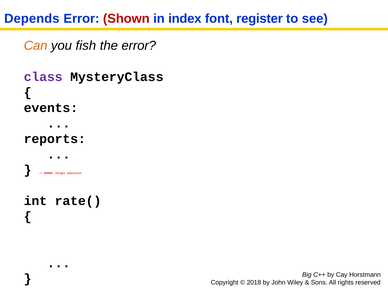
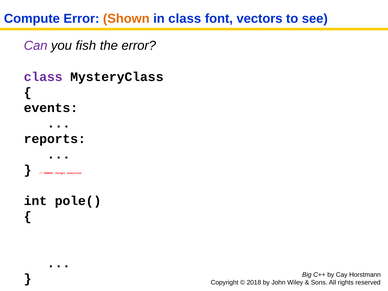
Depends: Depends -> Compute (32, 19)
Shown colour: red -> orange (126, 19)
in index: index -> class (185, 19)
register: register -> vectors (260, 19)
Can colour: orange -> purple (36, 46)
rate(: rate( -> pole( (78, 201)
